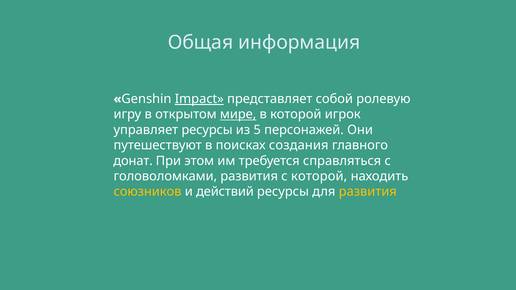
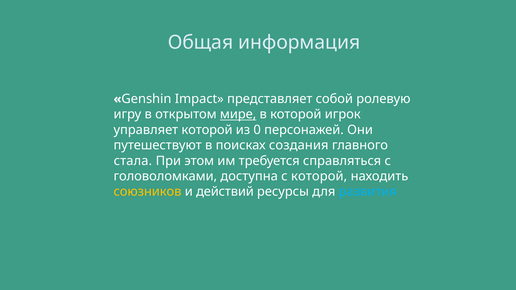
Impact underline: present -> none (199, 99)
управляет ресурсы: ресурсы -> которой (207, 130)
5: 5 -> 0 (257, 130)
донат: донат -> стала (133, 161)
головоломками развития: развития -> доступна (249, 176)
развития colour: yellow -> light blue (368, 192)
